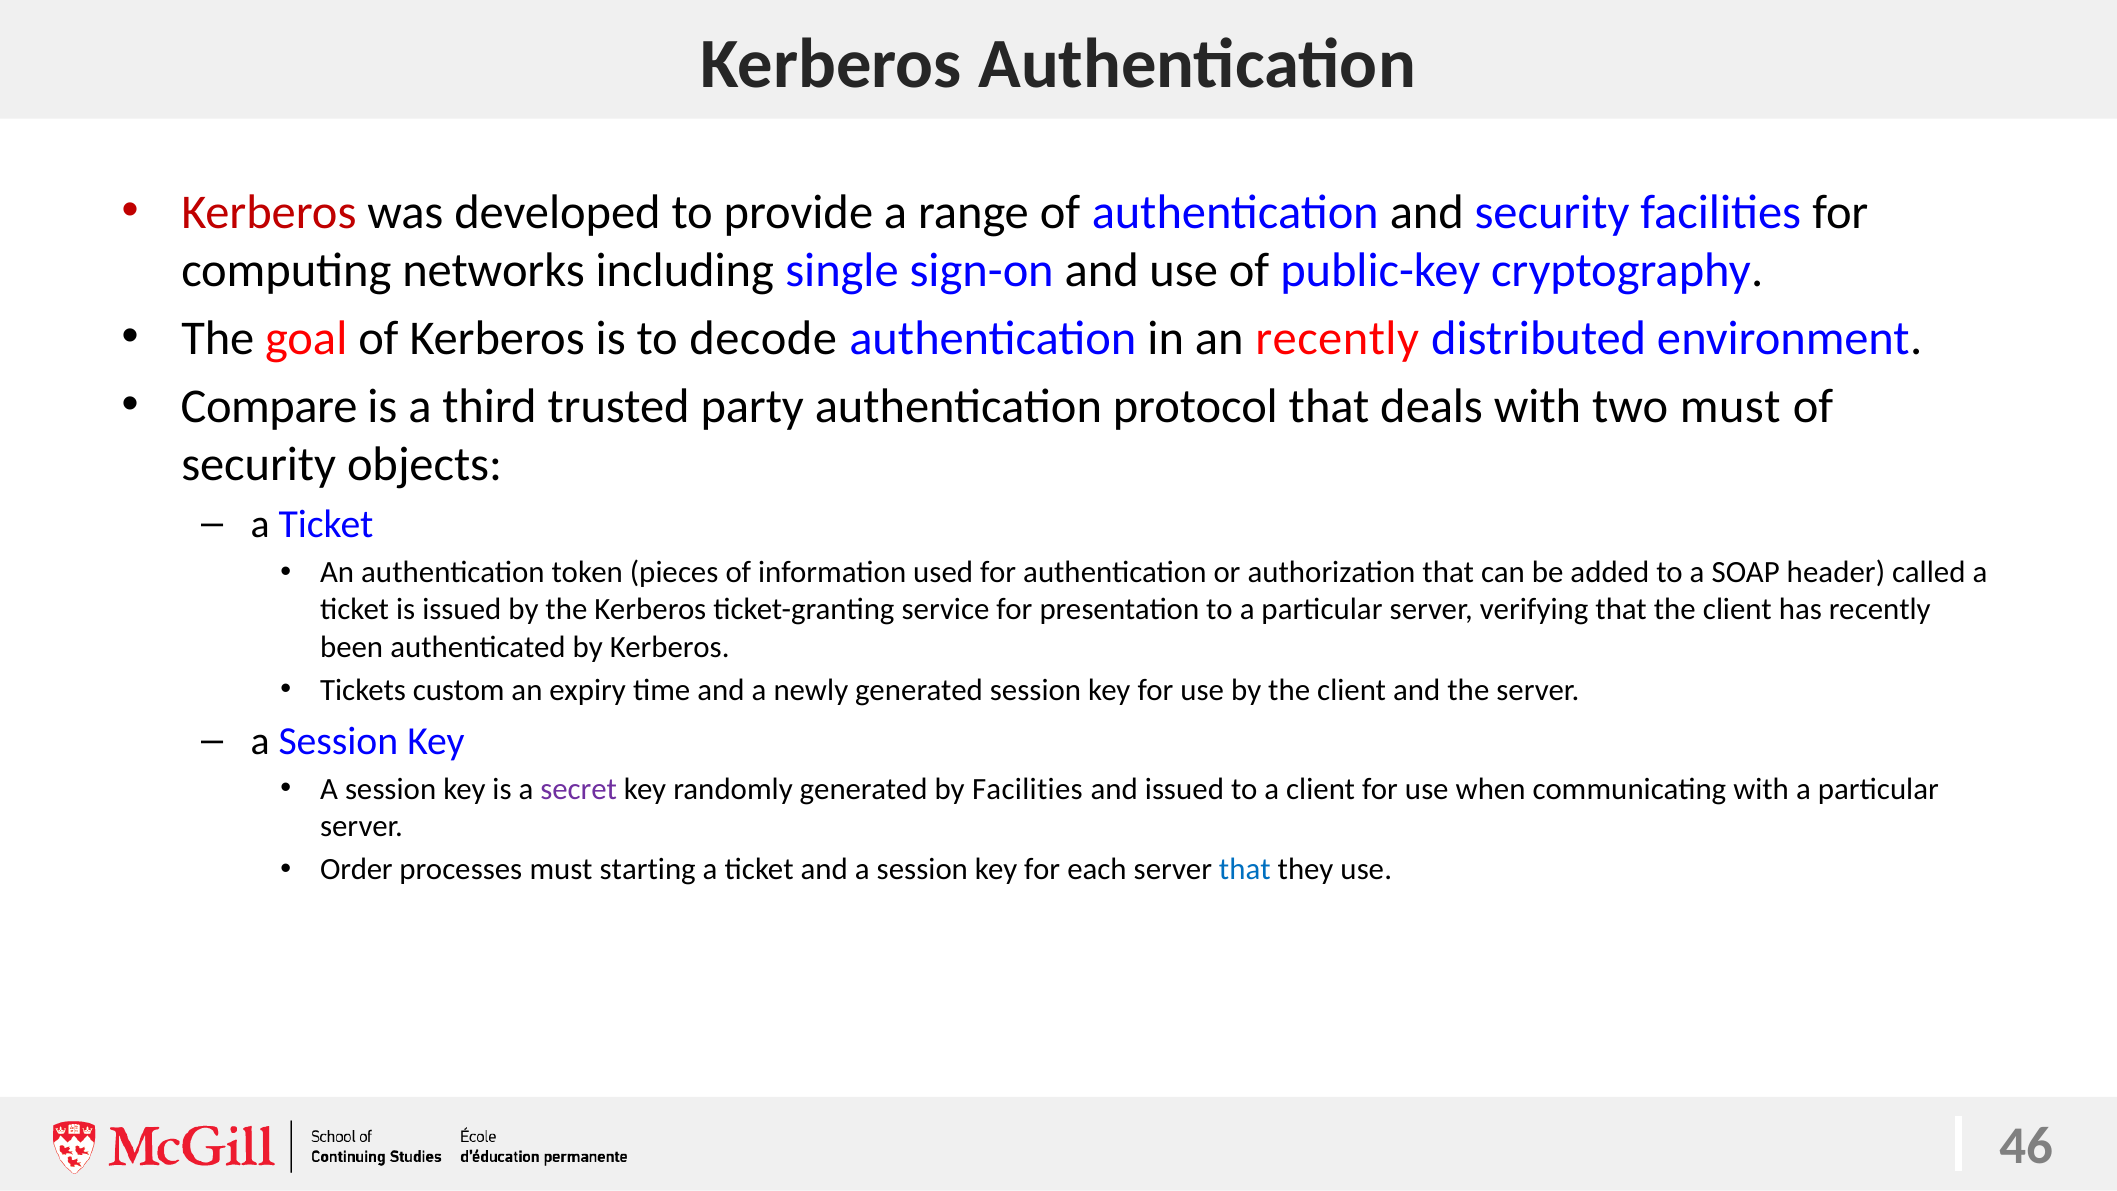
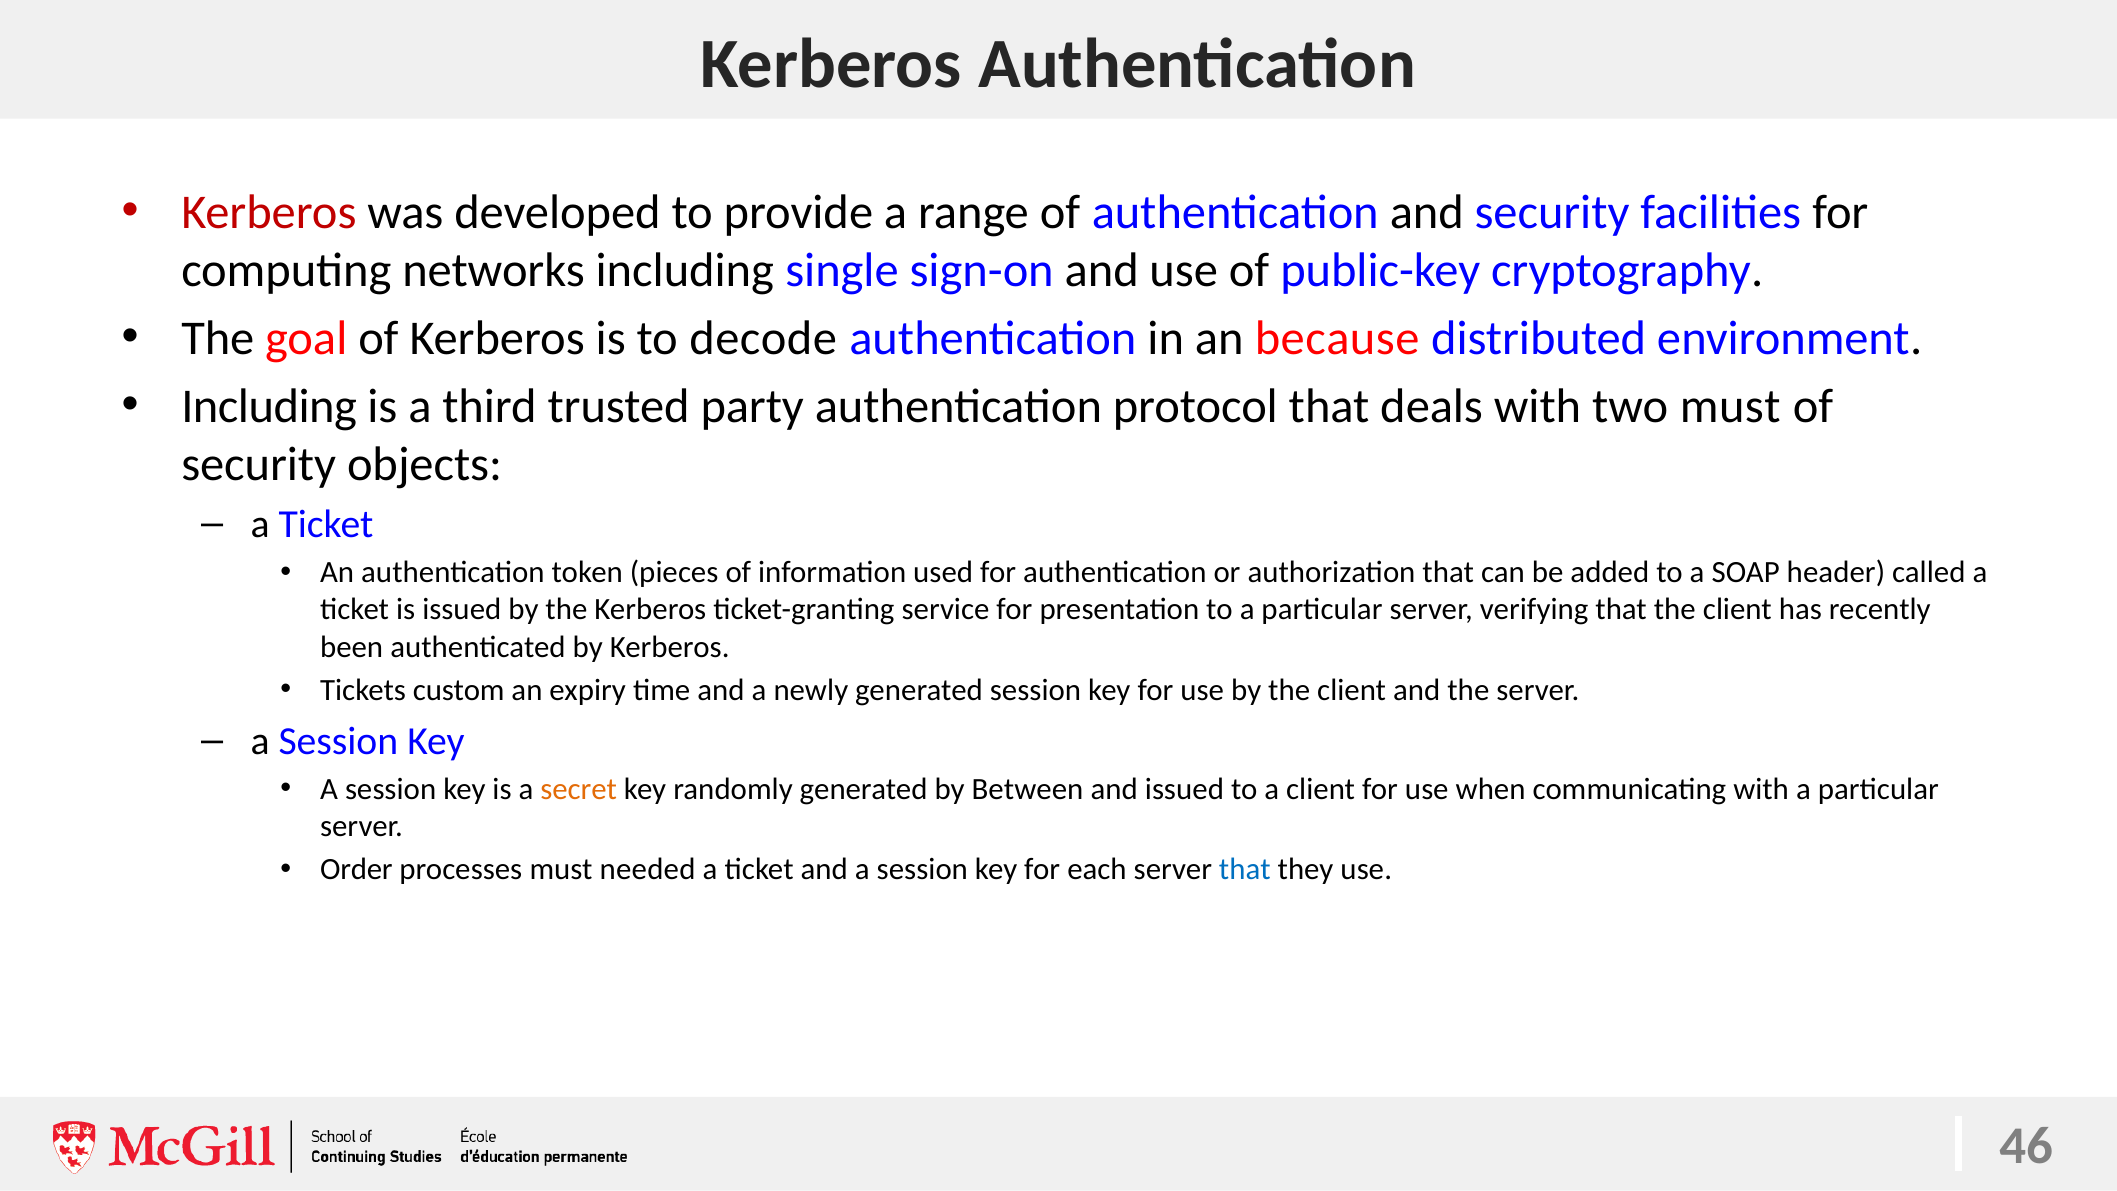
an recently: recently -> because (1337, 338)
Compare: Compare -> Including (269, 406)
secret colour: purple -> orange (579, 789)
by Facilities: Facilities -> Between (1028, 789)
starting: starting -> needed (648, 869)
